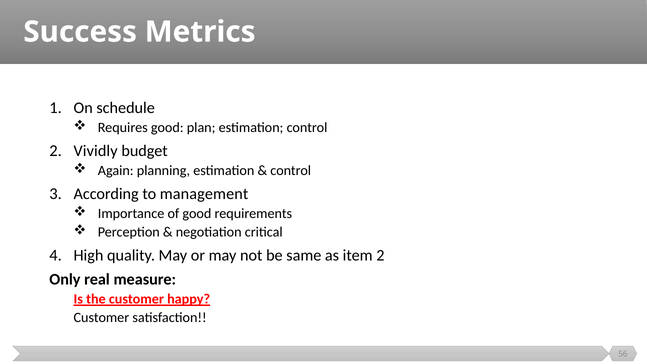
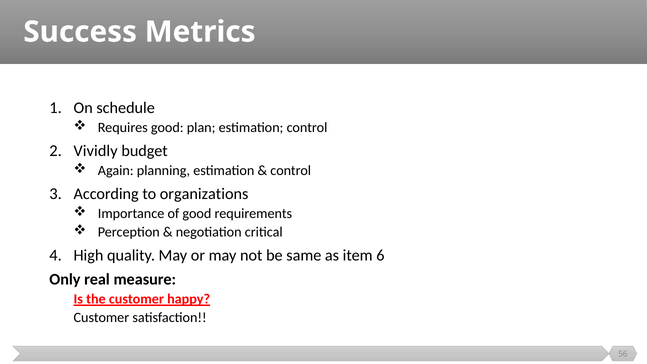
management: management -> organizations (204, 194)
item 2: 2 -> 6 (380, 255)
